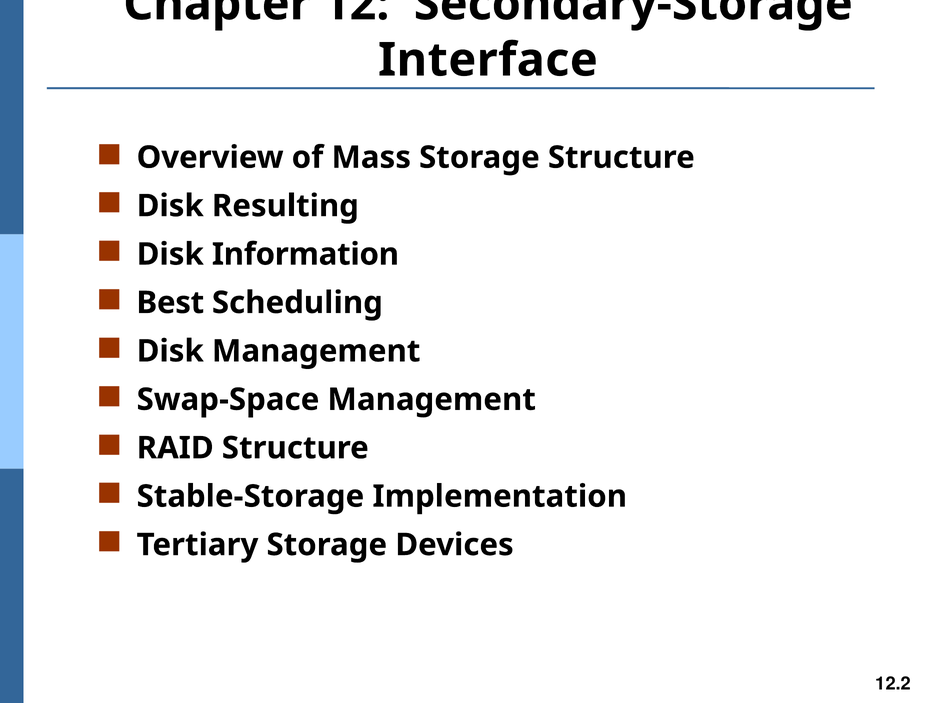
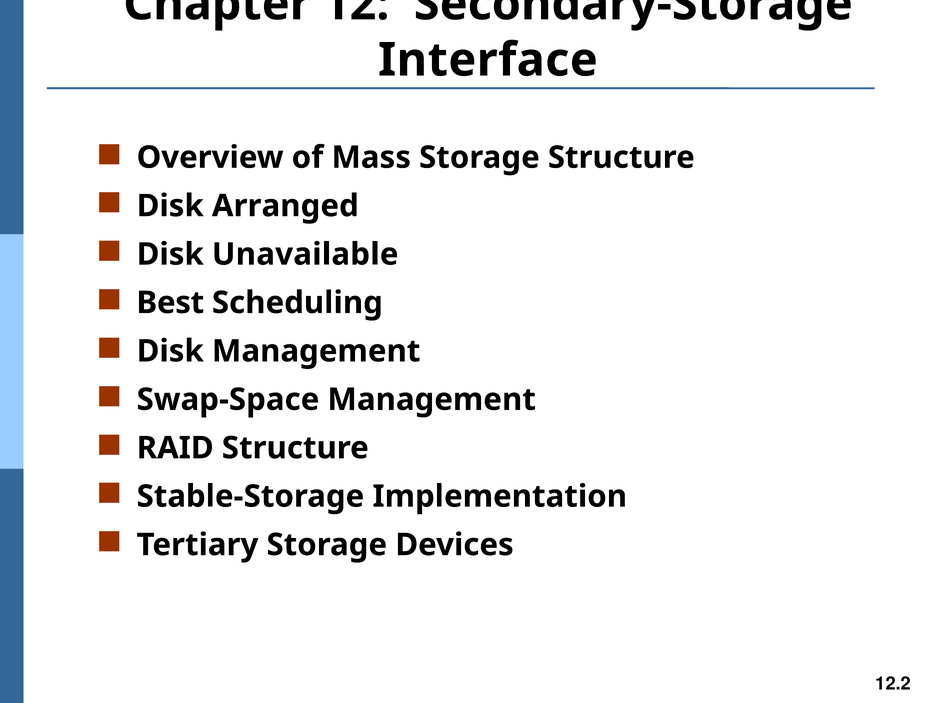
Resulting: Resulting -> Arranged (285, 206)
Information: Information -> Unavailable (305, 254)
